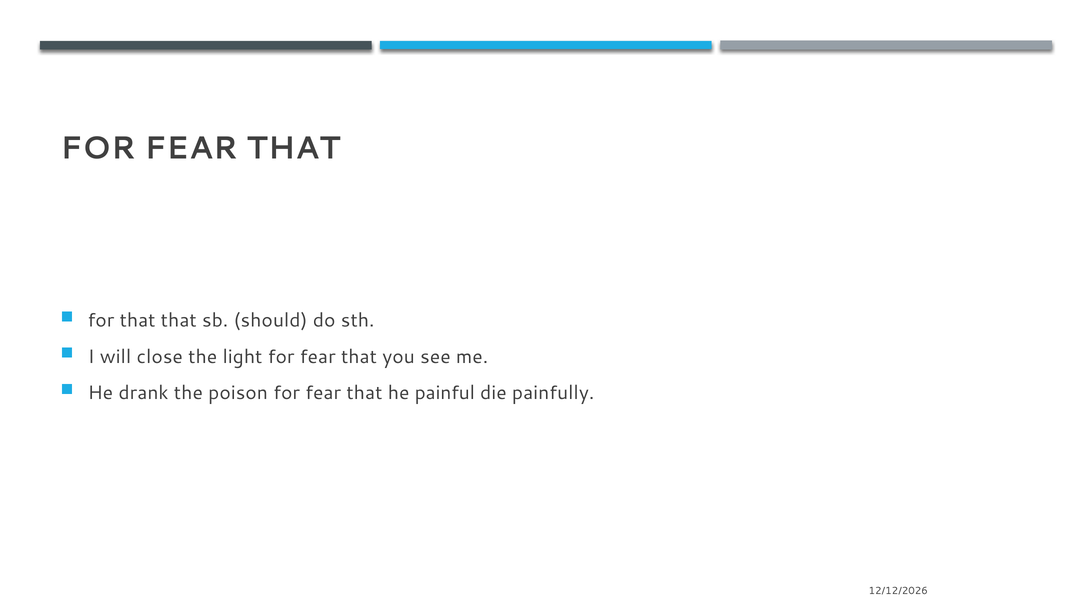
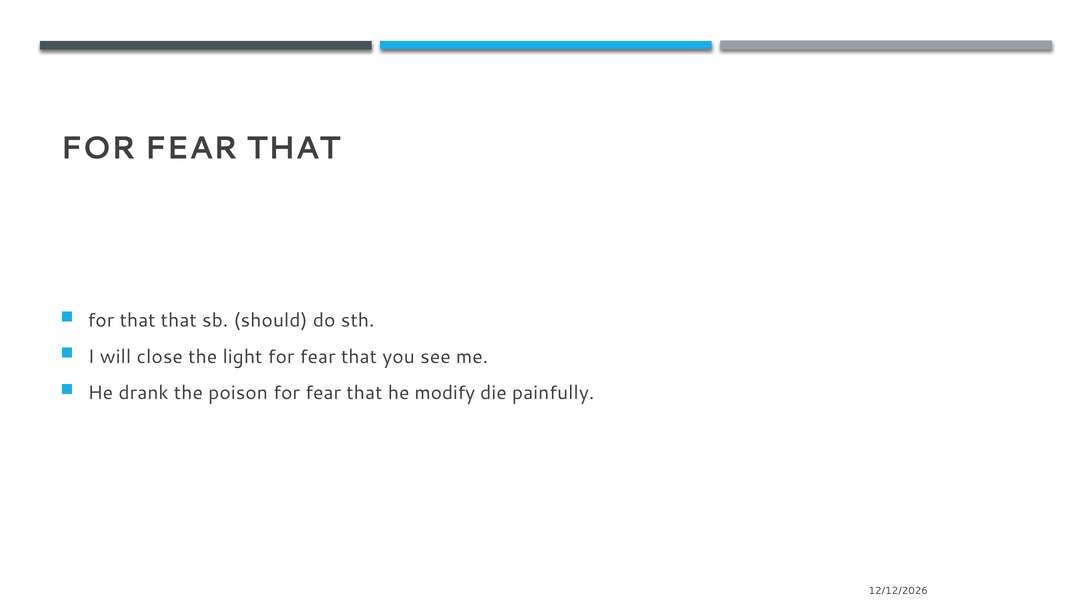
painful: painful -> modify (445, 393)
